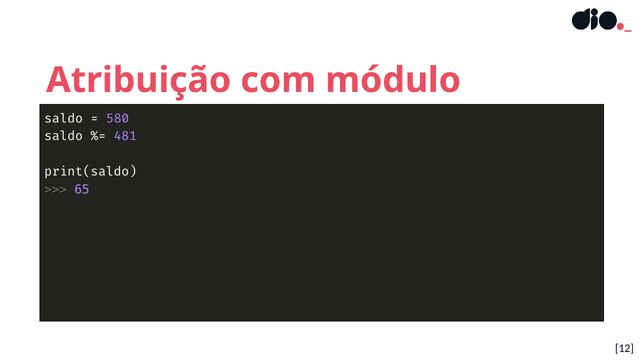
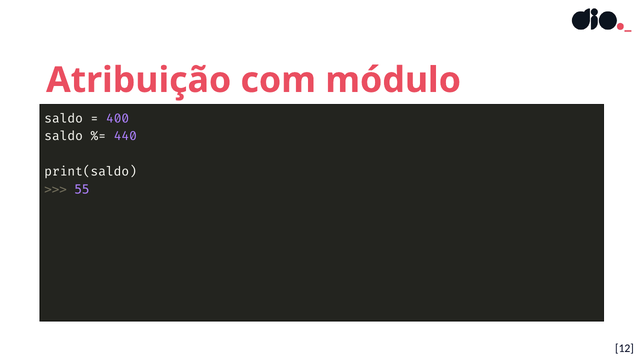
580: 580 -> 400 (118, 118)
481: 481 -> 440 (125, 136)
65: 65 -> 55 (82, 189)
